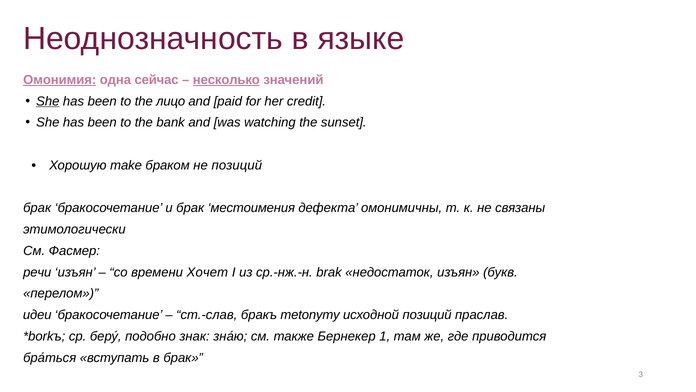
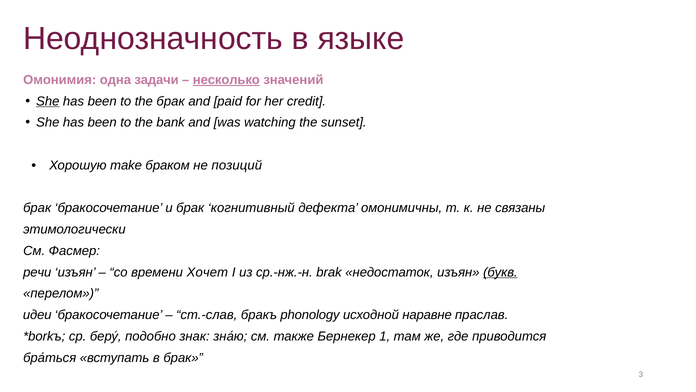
Омонимия underline: present -> none (60, 80)
сейчас: сейчас -> задачи (157, 80)
the лицо: лицо -> брак (171, 101)
местоимения: местоимения -> когнитивный (251, 208)
букв underline: none -> present (500, 272)
metonymy: metonymy -> phonology (310, 315)
исходной позиций: позиций -> наравне (427, 315)
